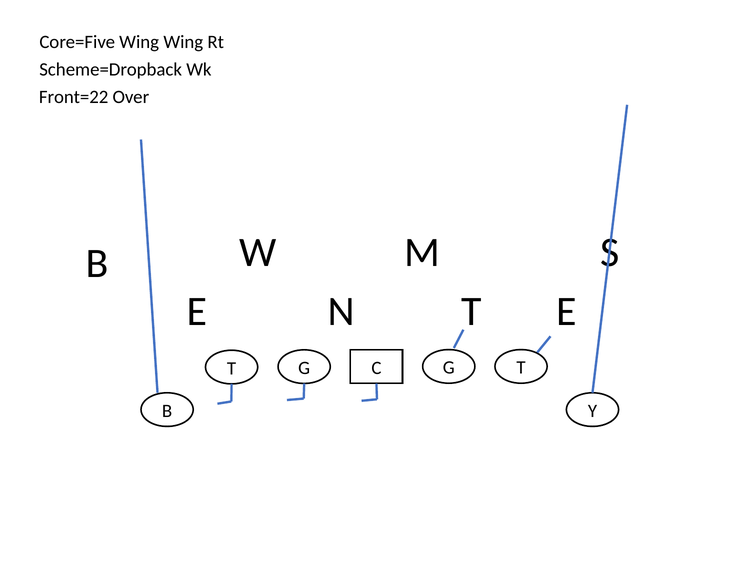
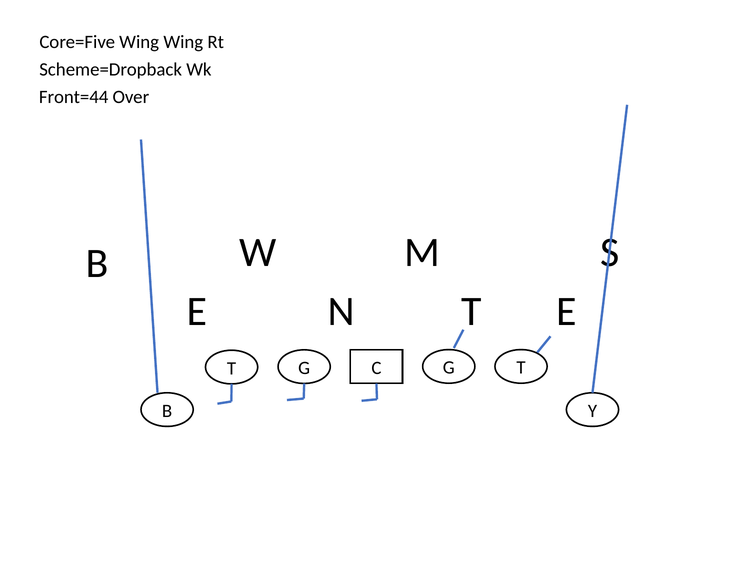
Front=22: Front=22 -> Front=44 (74, 97)
